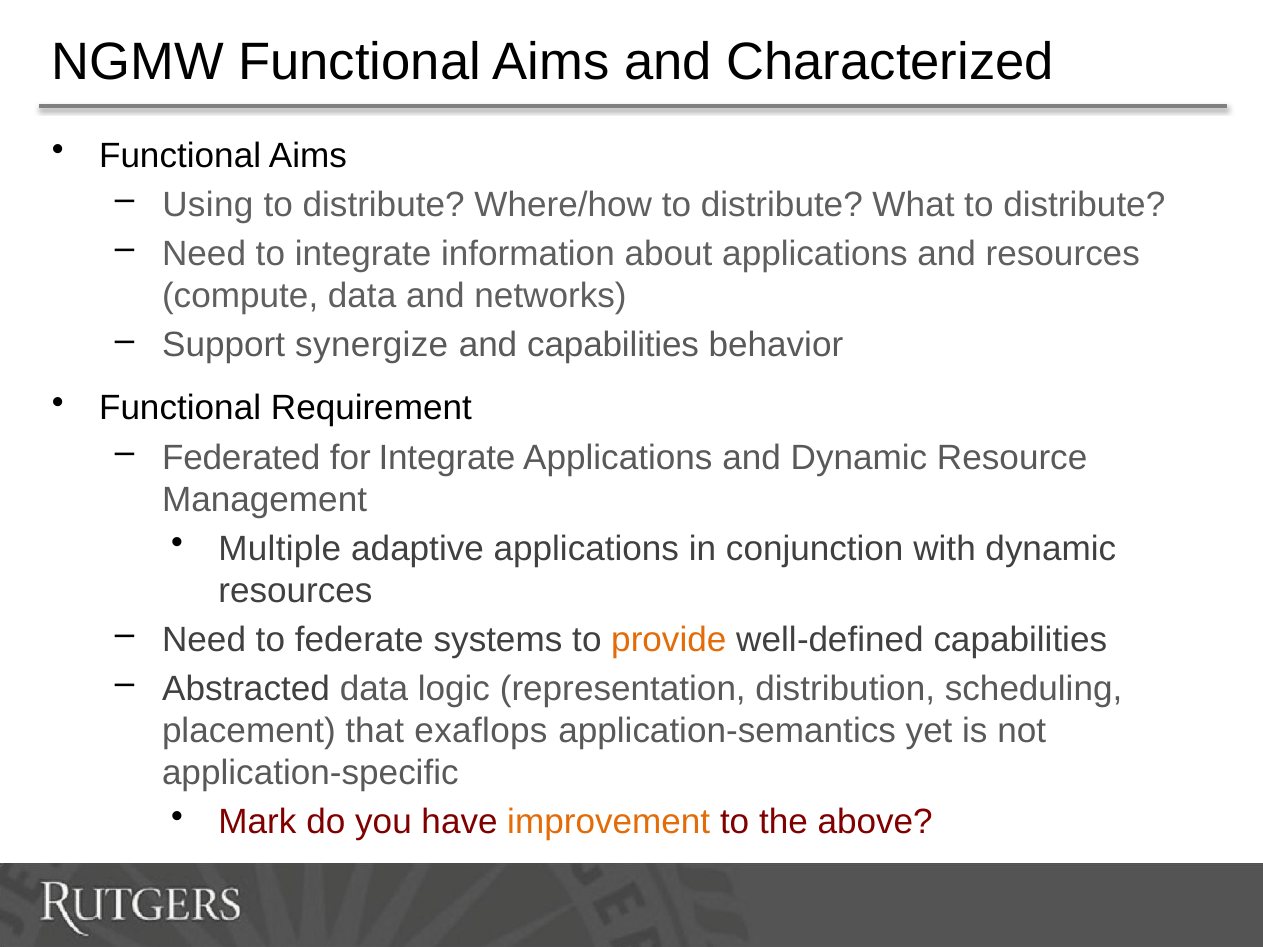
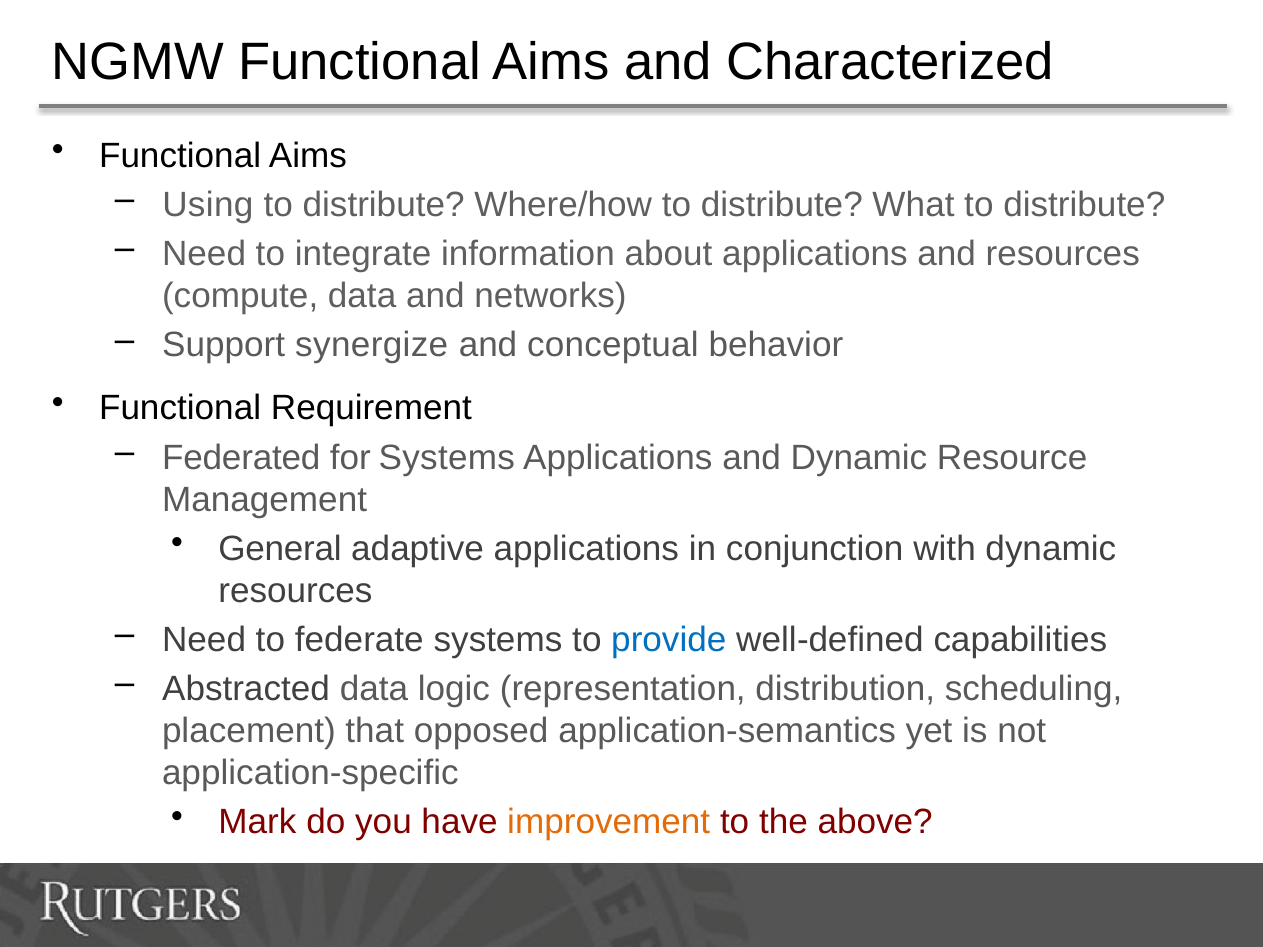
and capabilities: capabilities -> conceptual (613, 345)
for Integrate: Integrate -> Systems (447, 458)
Multiple: Multiple -> General (280, 549)
provide colour: orange -> blue (669, 640)
exaflops: exaflops -> opposed (481, 731)
